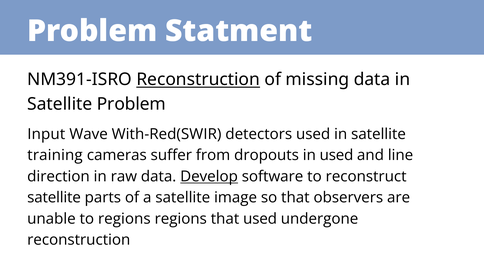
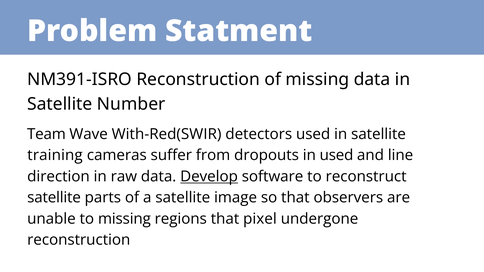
Reconstruction underline: present -> none (198, 80)
Satellite Problem: Problem -> Number (131, 104)
Input: Input -> Team (46, 134)
to regions: regions -> missing (124, 219)
that used: used -> pixel (260, 219)
